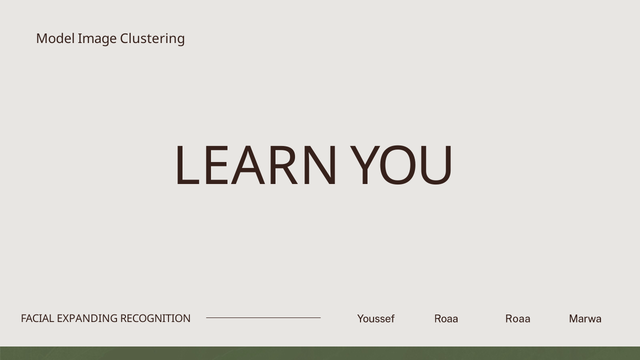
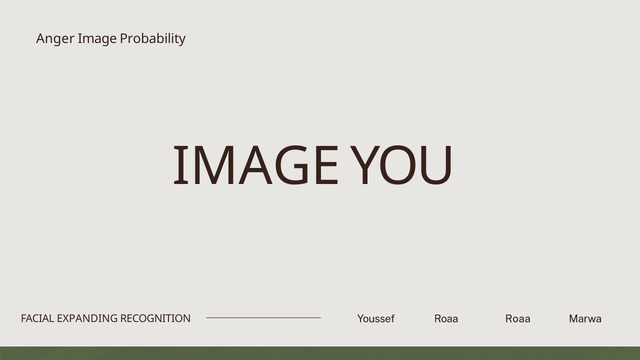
Model: Model -> Anger (55, 39)
Clustering: Clustering -> Probability (153, 39)
LEARN: LEARN -> IMAGE (257, 167)
